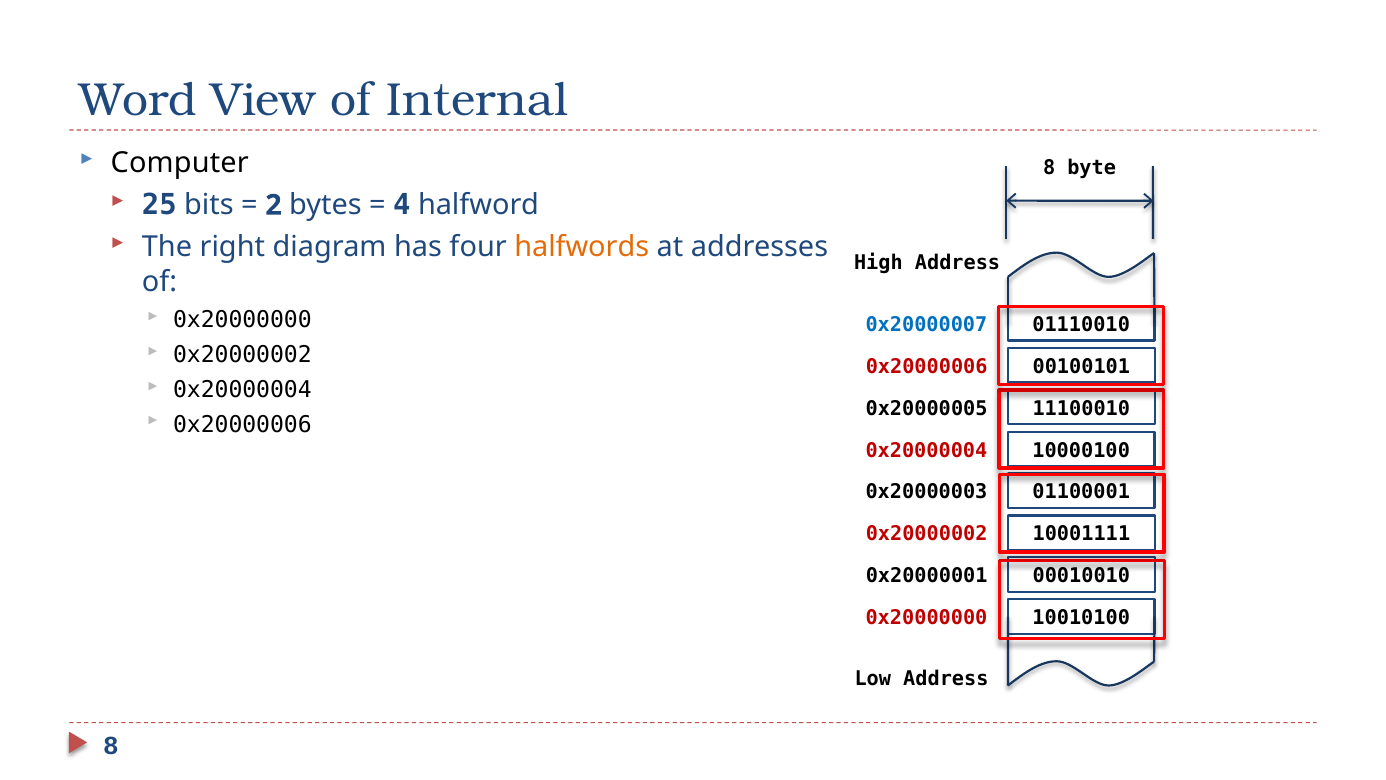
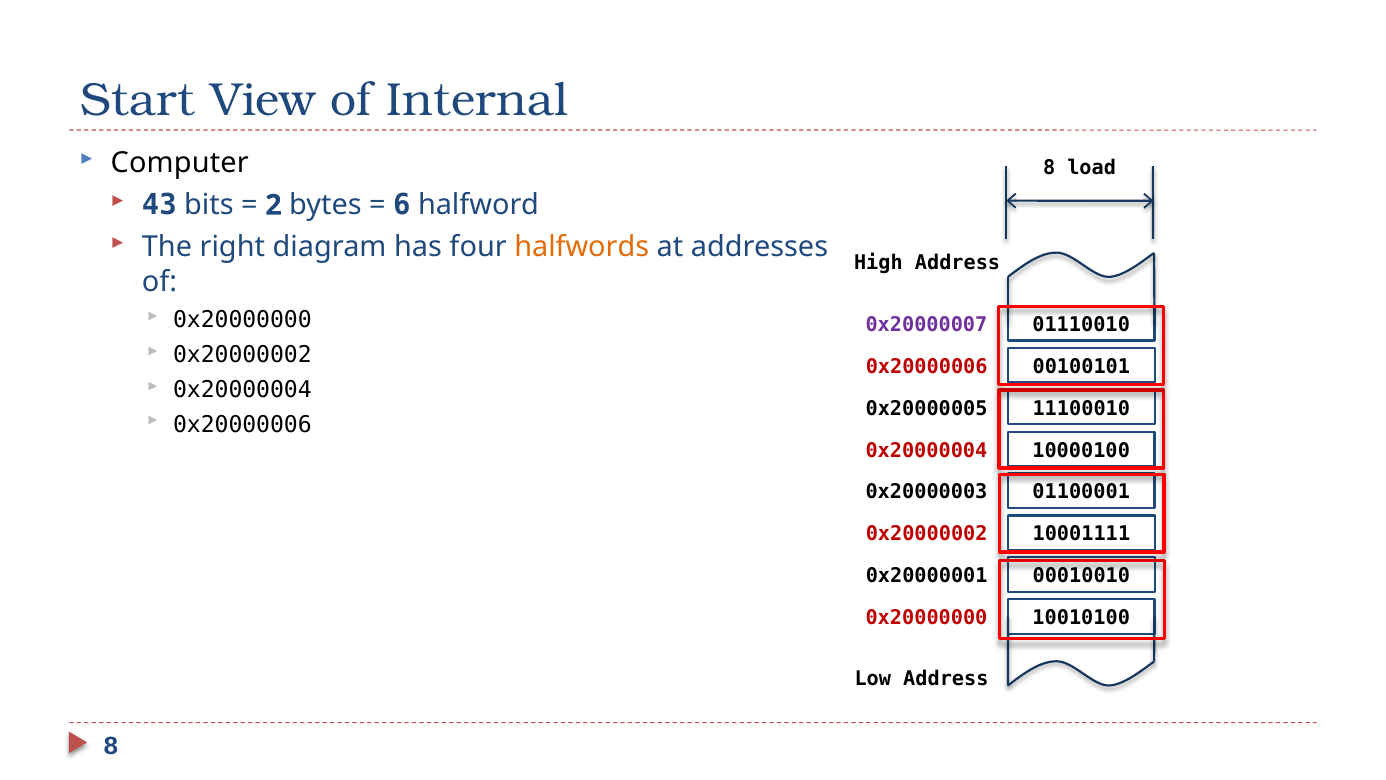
Word: Word -> Start (138, 100)
byte: byte -> load (1092, 167)
25: 25 -> 43 (159, 205)
4: 4 -> 6 (402, 205)
0x20000007 colour: blue -> purple (926, 324)
